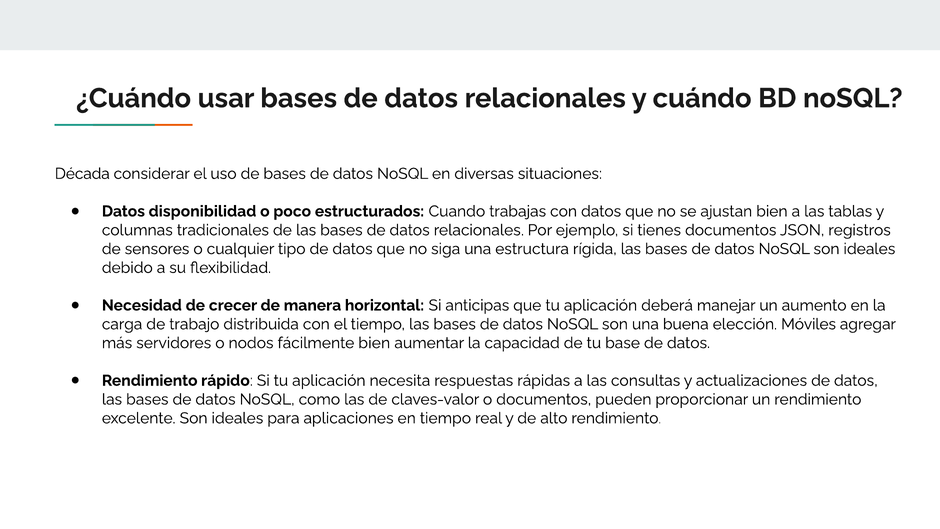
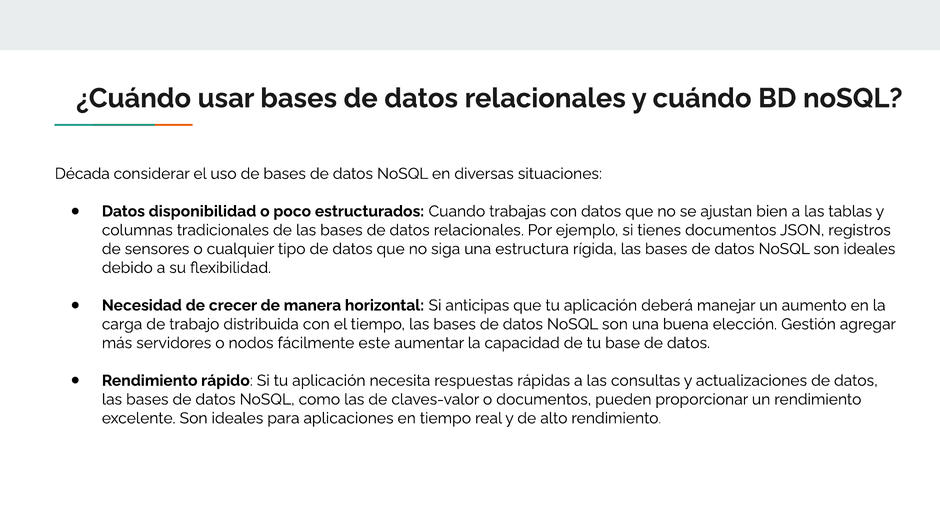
Móviles: Móviles -> Gestión (809, 324)
fácilmente bien: bien -> este (374, 343)
